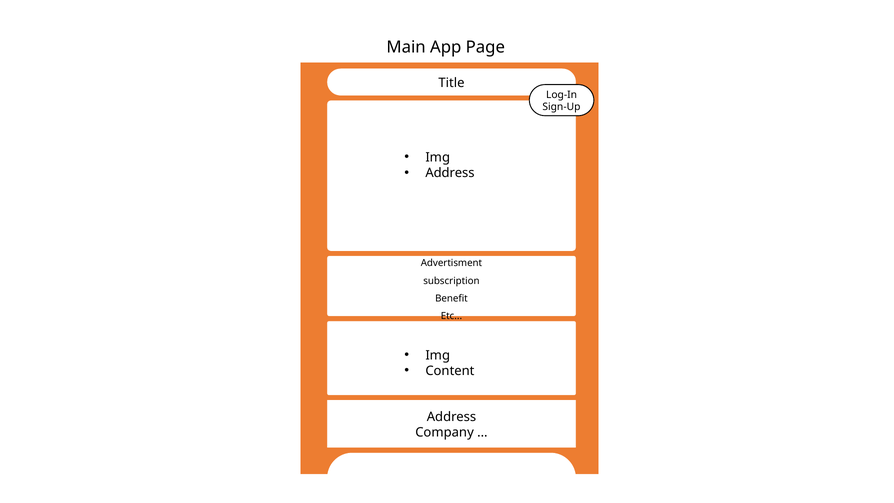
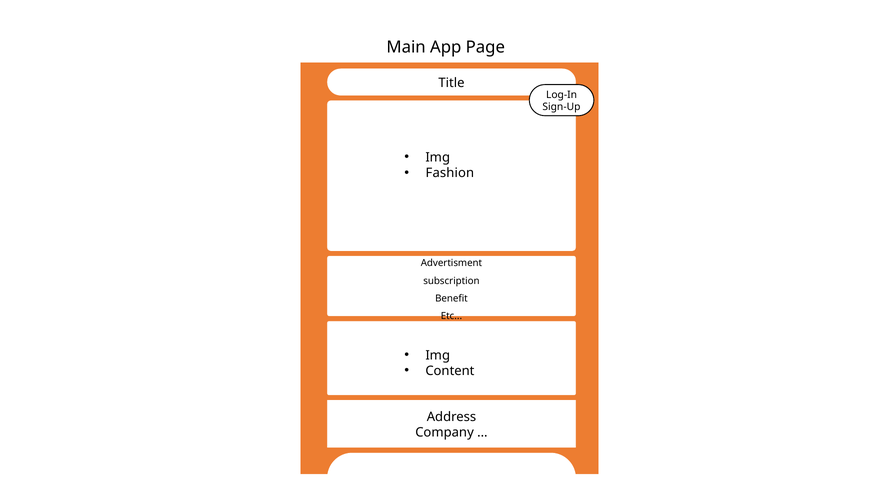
Address: Address -> Fashion (450, 173)
